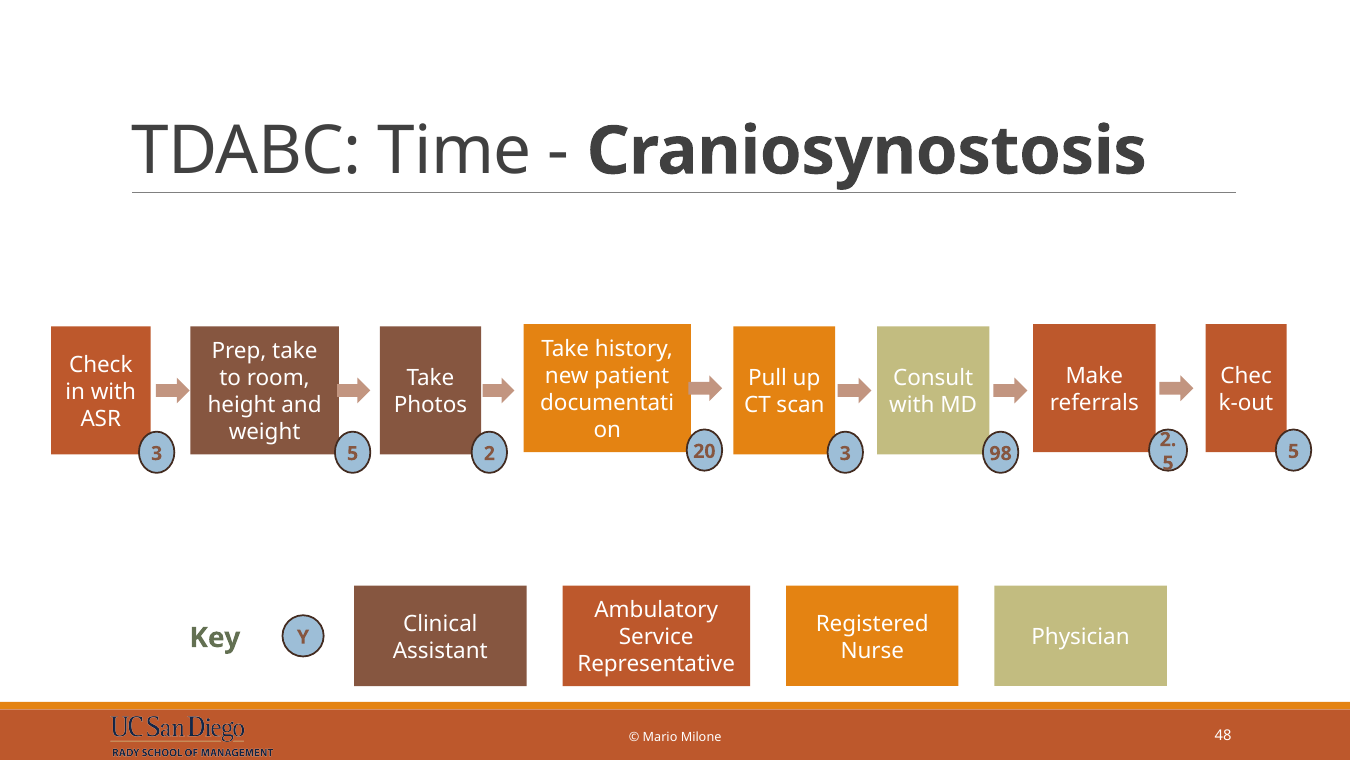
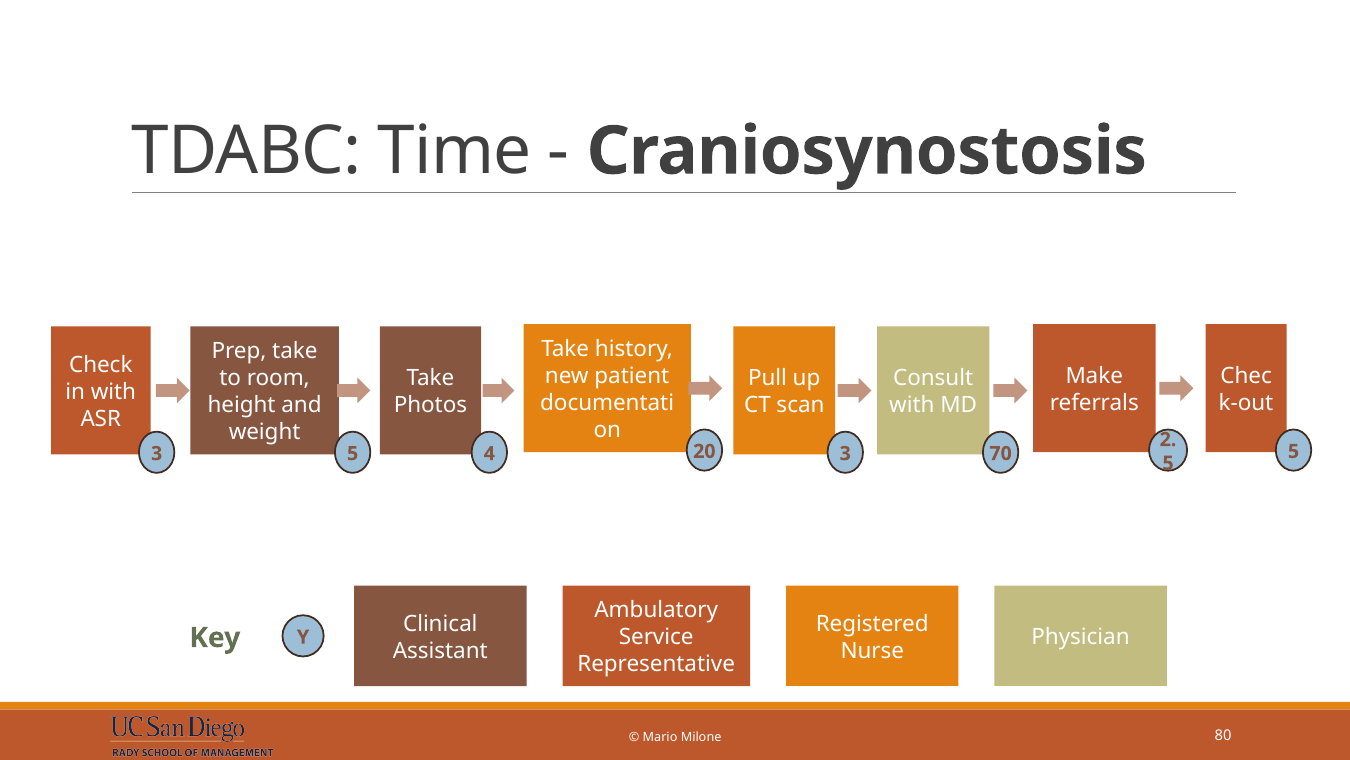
5 2: 2 -> 4 (489, 453)
98: 98 -> 70 (1001, 453)
48: 48 -> 80 (1223, 735)
